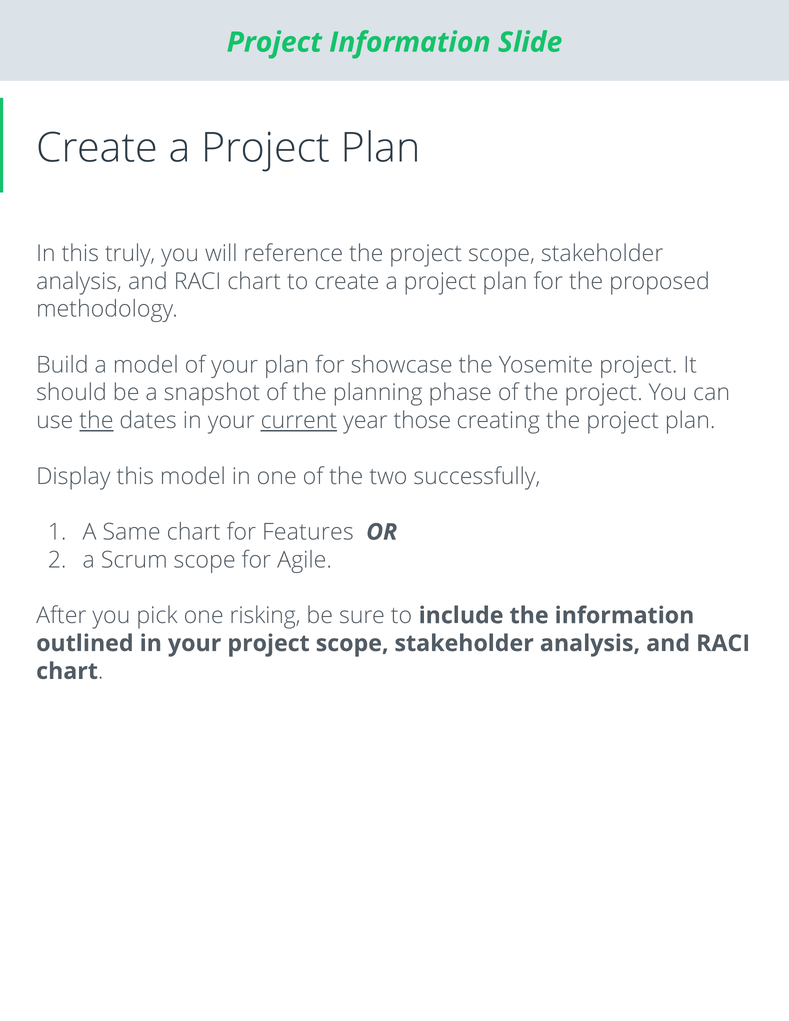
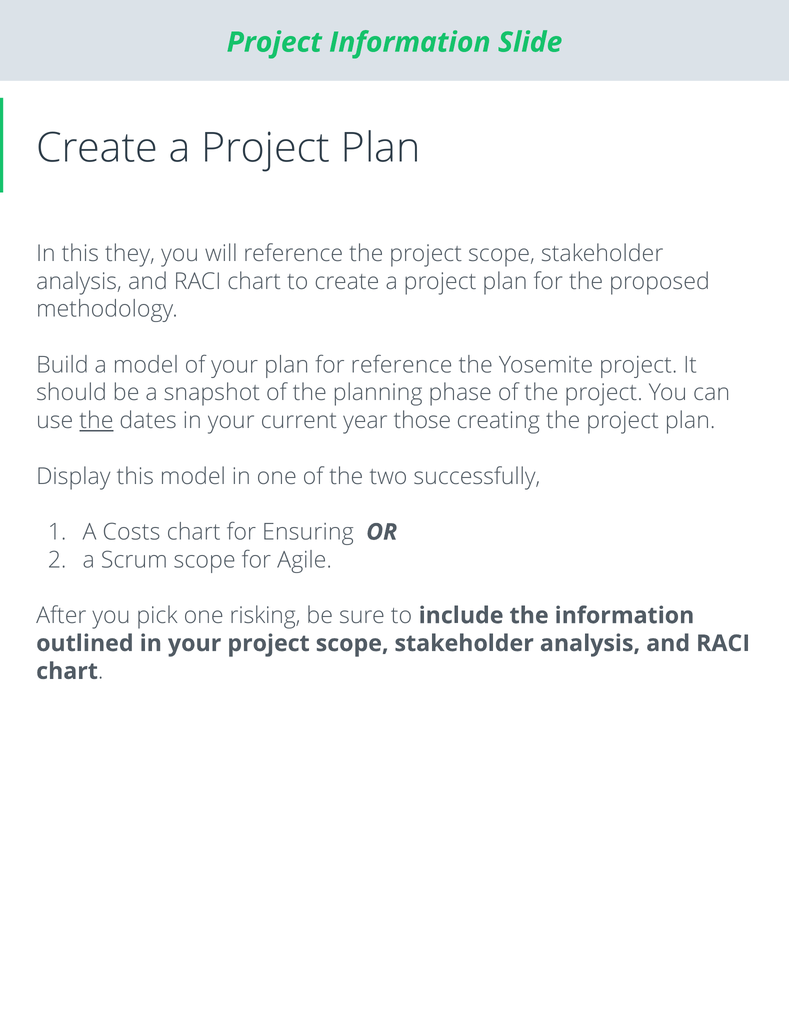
truly: truly -> they (130, 254)
for showcase: showcase -> reference (402, 365)
current underline: present -> none (299, 421)
Same: Same -> Costs (131, 532)
Features: Features -> Ensuring (308, 532)
